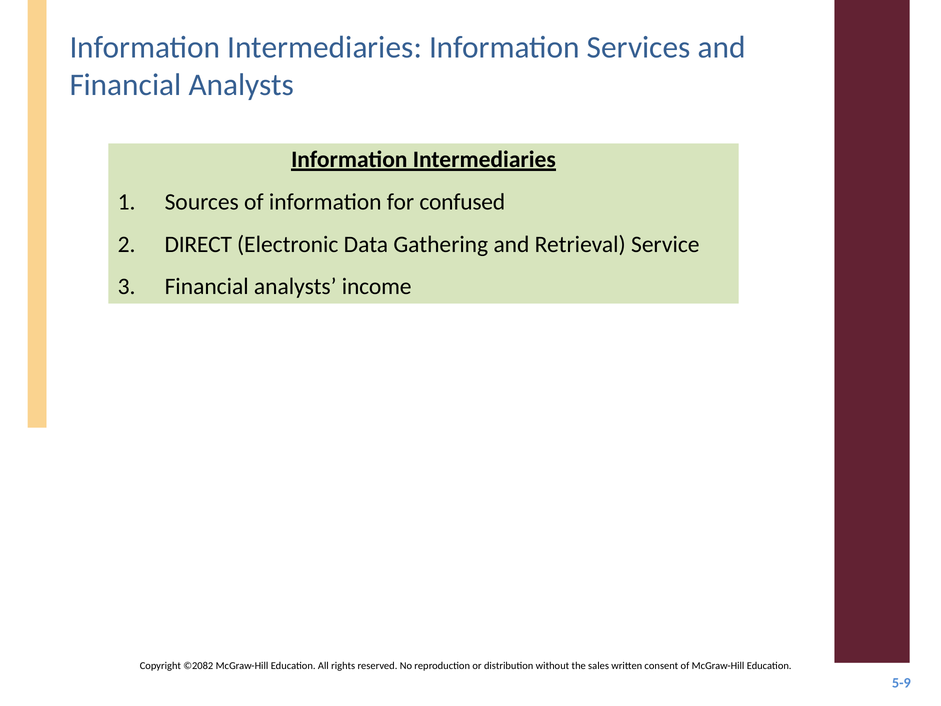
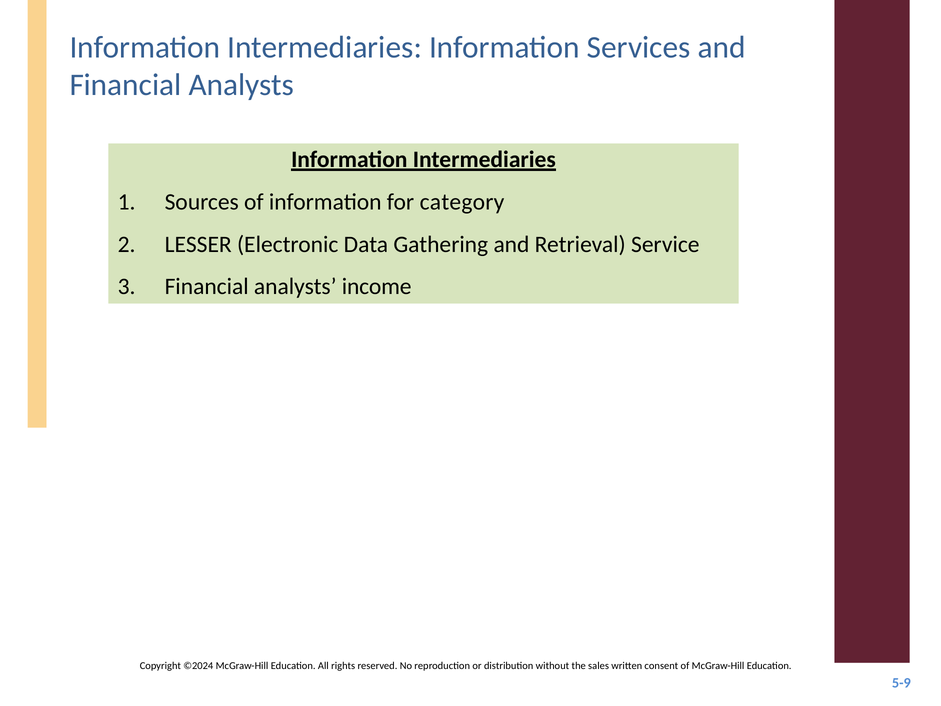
confused: confused -> category (462, 202)
DIRECT: DIRECT -> LESSER (198, 244)
©2082: ©2082 -> ©2024 (198, 666)
